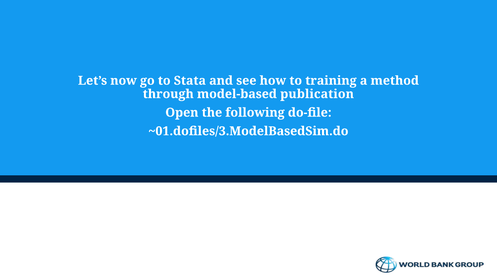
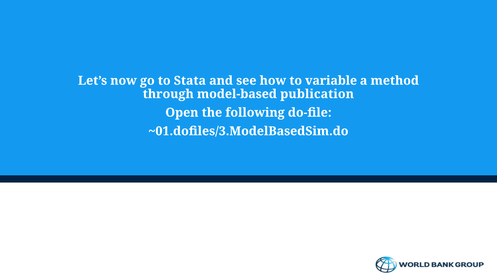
training: training -> variable (331, 81)
